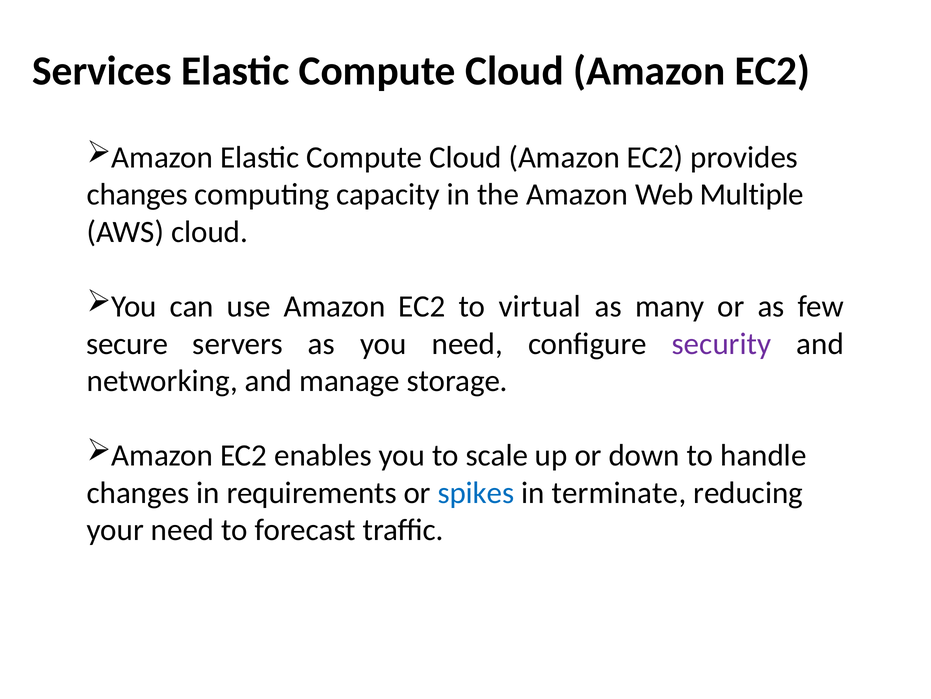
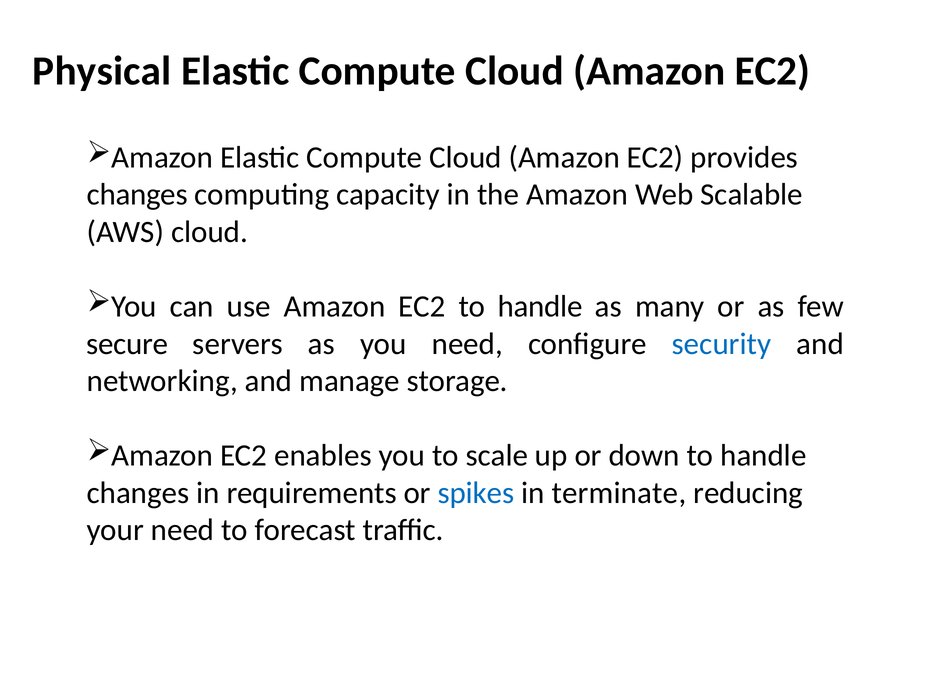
Services: Services -> Physical (102, 71)
Multiple: Multiple -> Scalable (752, 194)
EC2 to virtual: virtual -> handle (540, 306)
security colour: purple -> blue (721, 343)
